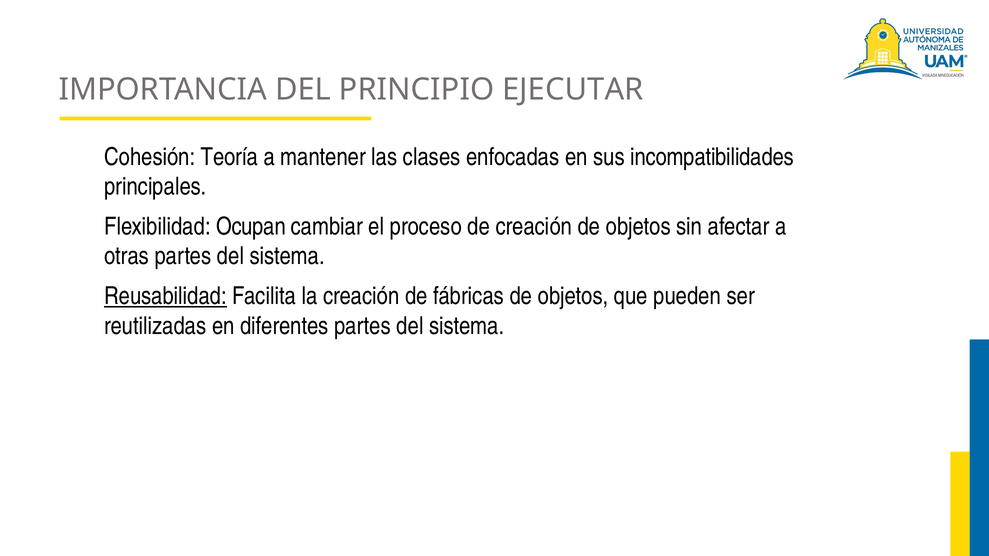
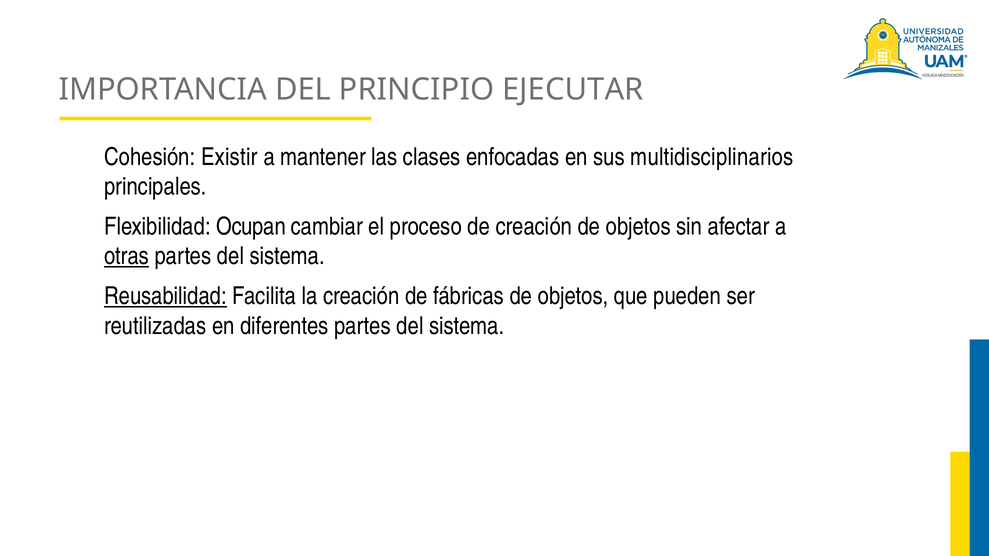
Teoría: Teoría -> Existir (229, 157)
incompatibilidades: incompatibilidades -> multidisciplinarios (712, 157)
otras underline: none -> present (127, 256)
